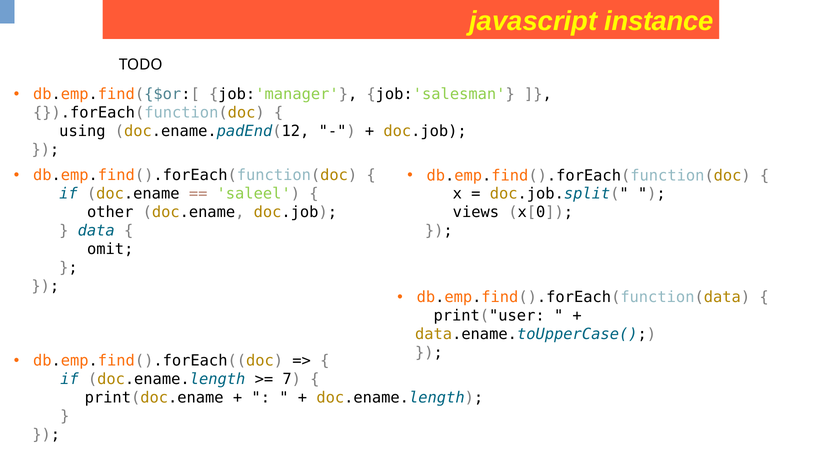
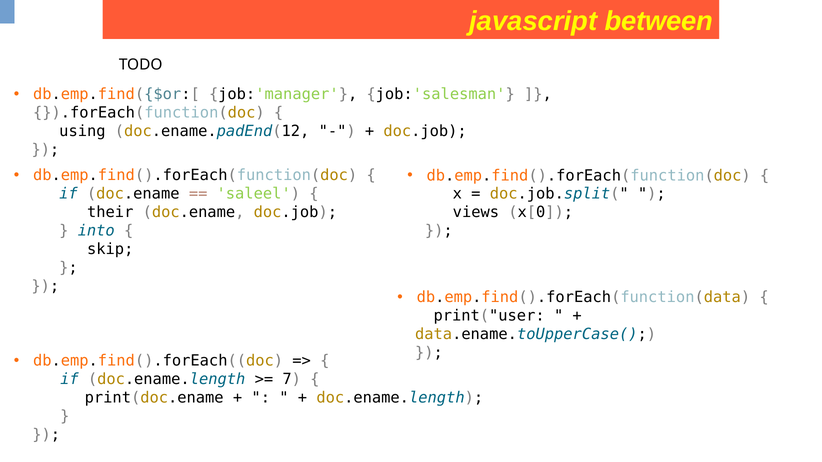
instance: instance -> between (659, 21)
other: other -> their (110, 213)
data: data -> into (96, 231)
omit: omit -> skip (110, 250)
